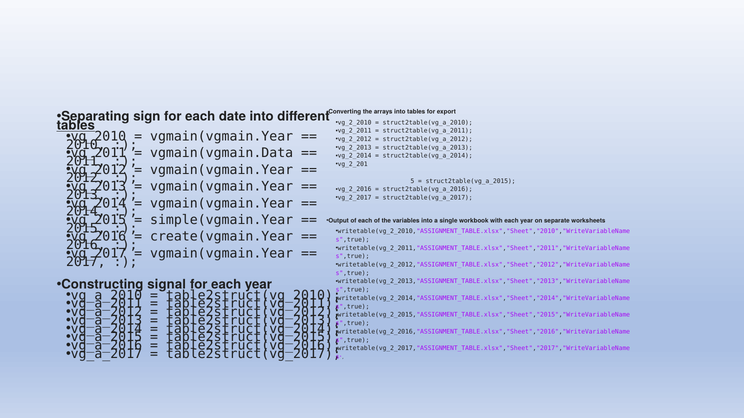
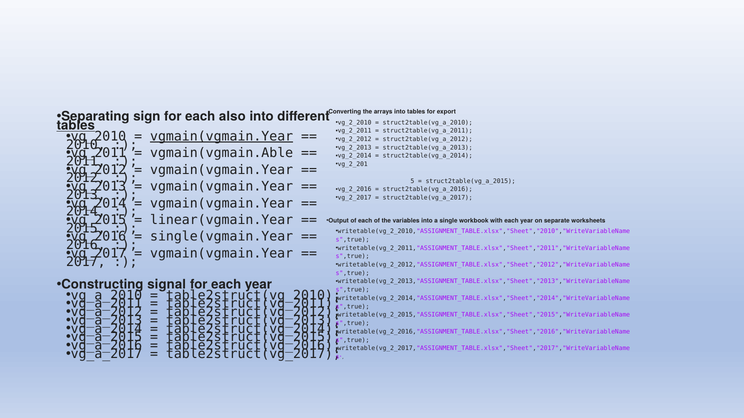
date: date -> also (232, 116)
vgmain(vgmain.Year underline: none -> present (222, 136)
vgmain(vgmain.Data: vgmain(vgmain.Data -> vgmain(vgmain.Able (222, 153)
simple(vgmain.Year: simple(vgmain.Year -> linear(vgmain.Year (222, 220)
create(vgmain.Year: create(vgmain.Year -> single(vgmain.Year (222, 237)
